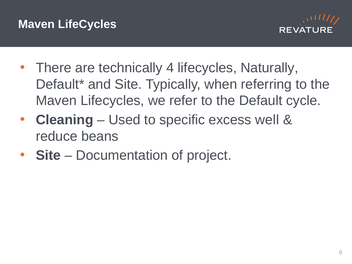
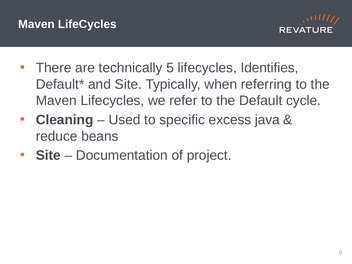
4: 4 -> 5 (170, 68)
Naturally: Naturally -> Identifies (269, 68)
well: well -> java (267, 120)
